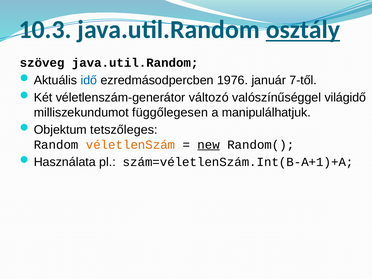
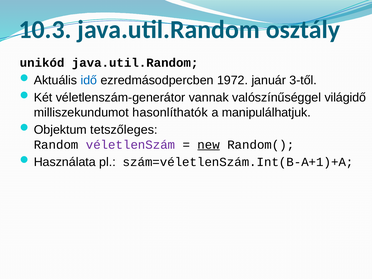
osztály underline: present -> none (303, 30)
szöveg: szöveg -> unikód (42, 63)
1976: 1976 -> 1972 (233, 80)
7-től: 7-től -> 3-től (303, 80)
változó: változó -> vannak (209, 98)
függőlegesen: függőlegesen -> hasonlíthatók (170, 112)
véletlenSzám colour: orange -> purple (131, 145)
